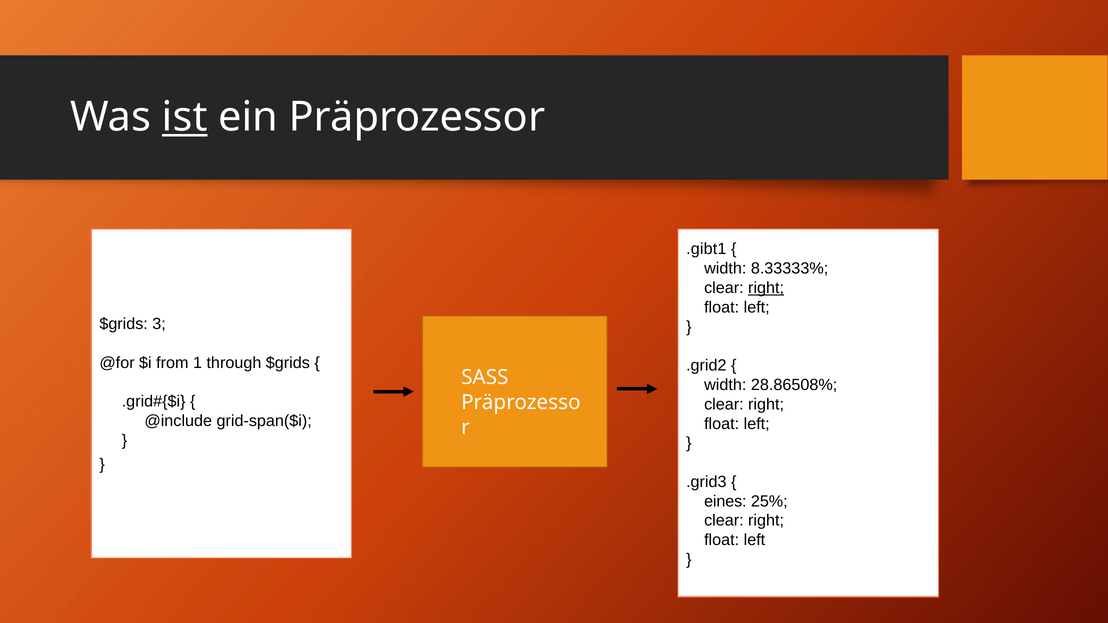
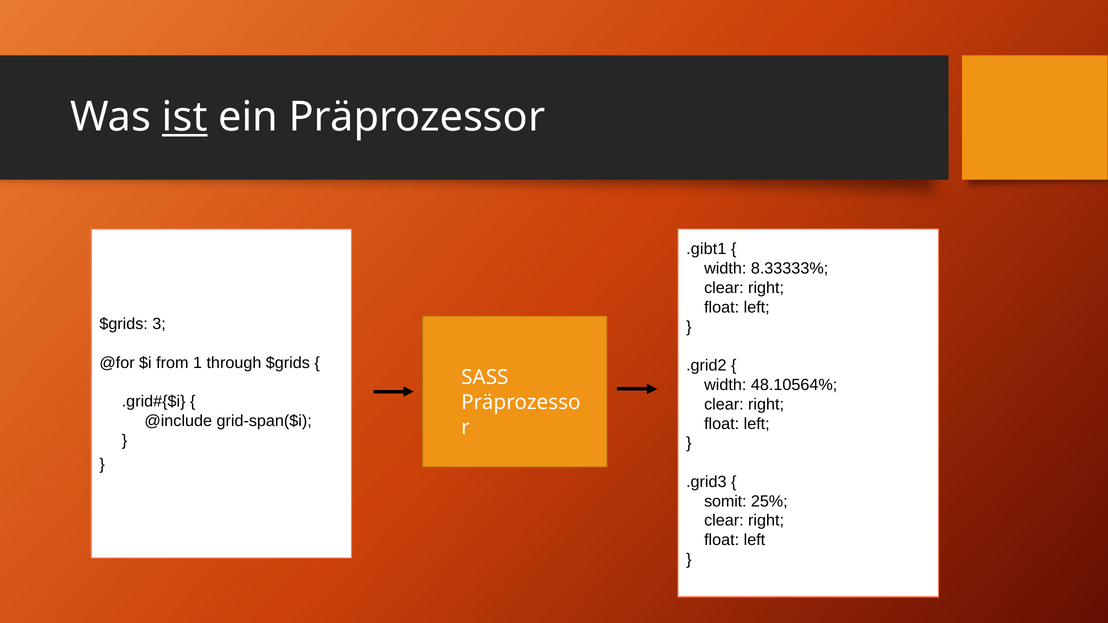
right underline: present -> none (766, 288)
28.86508%: 28.86508% -> 48.10564% (794, 385)
eines: eines -> somit (725, 501)
